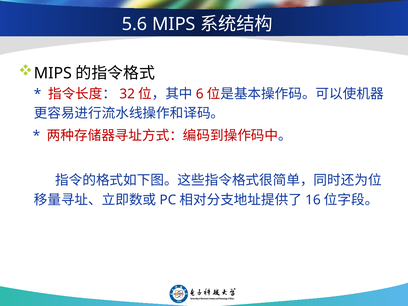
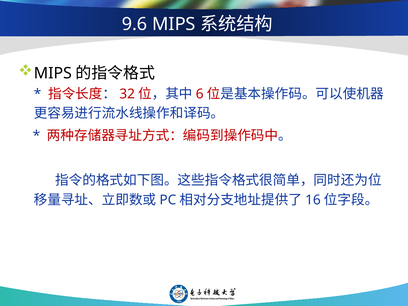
5.6: 5.6 -> 9.6 (135, 24)
